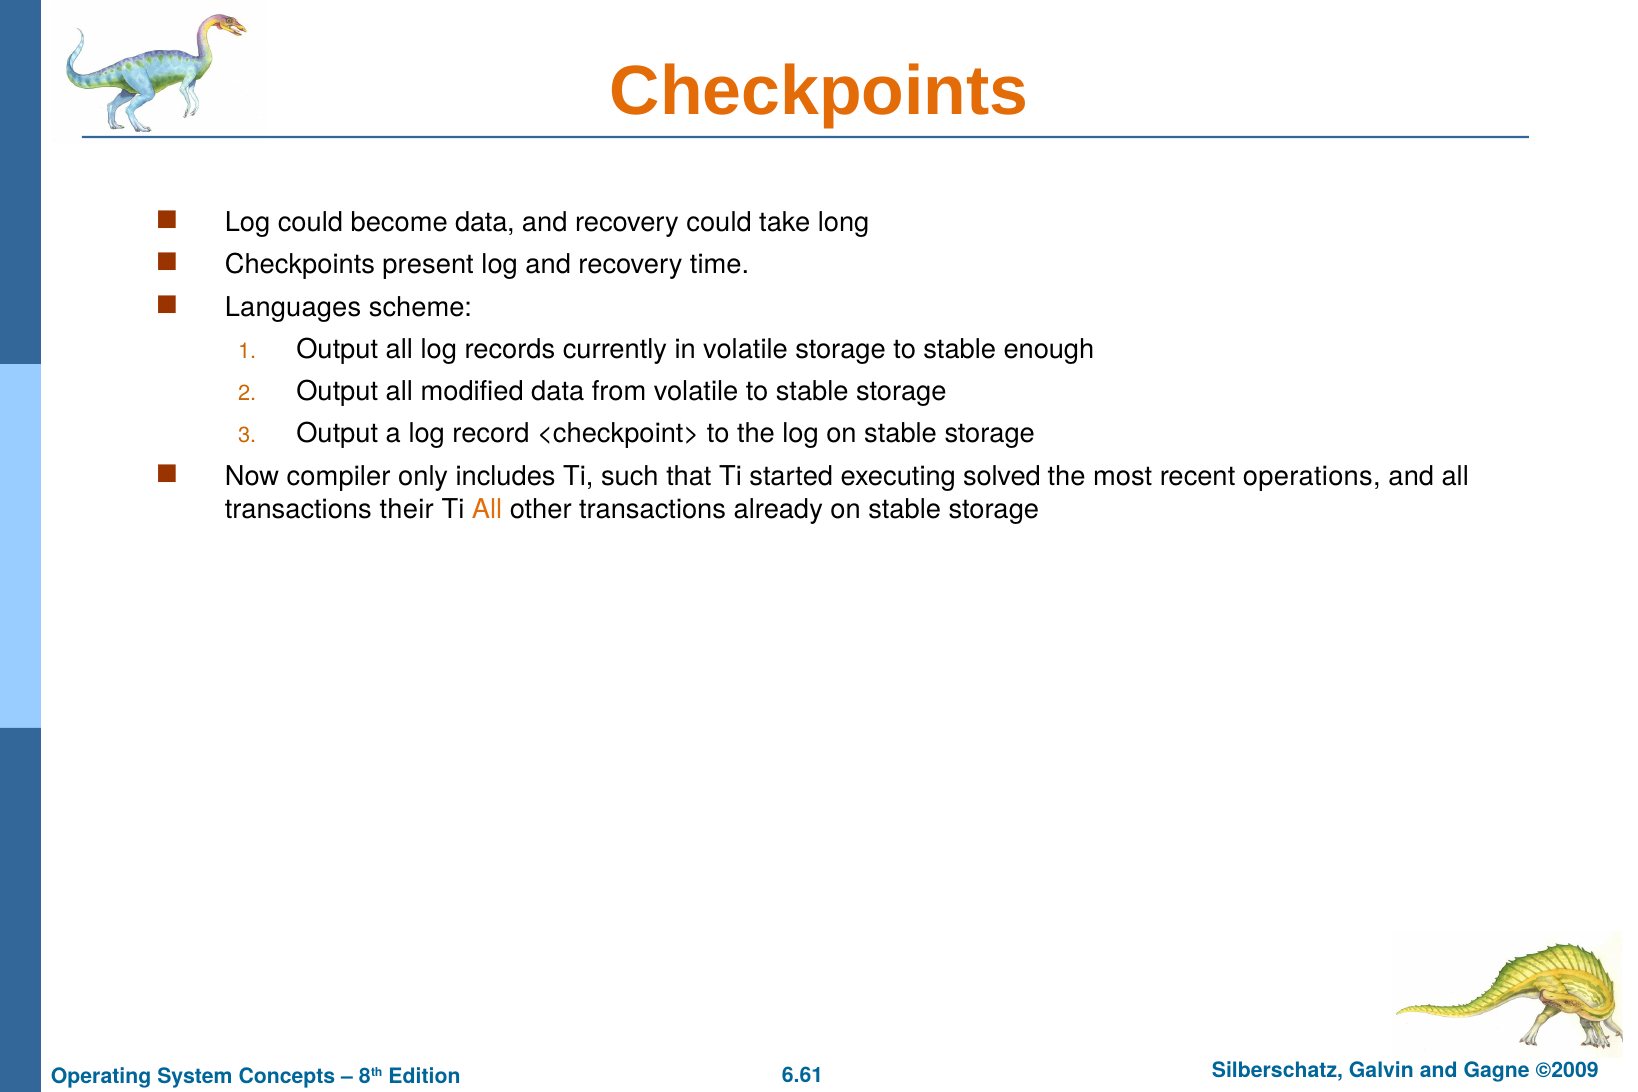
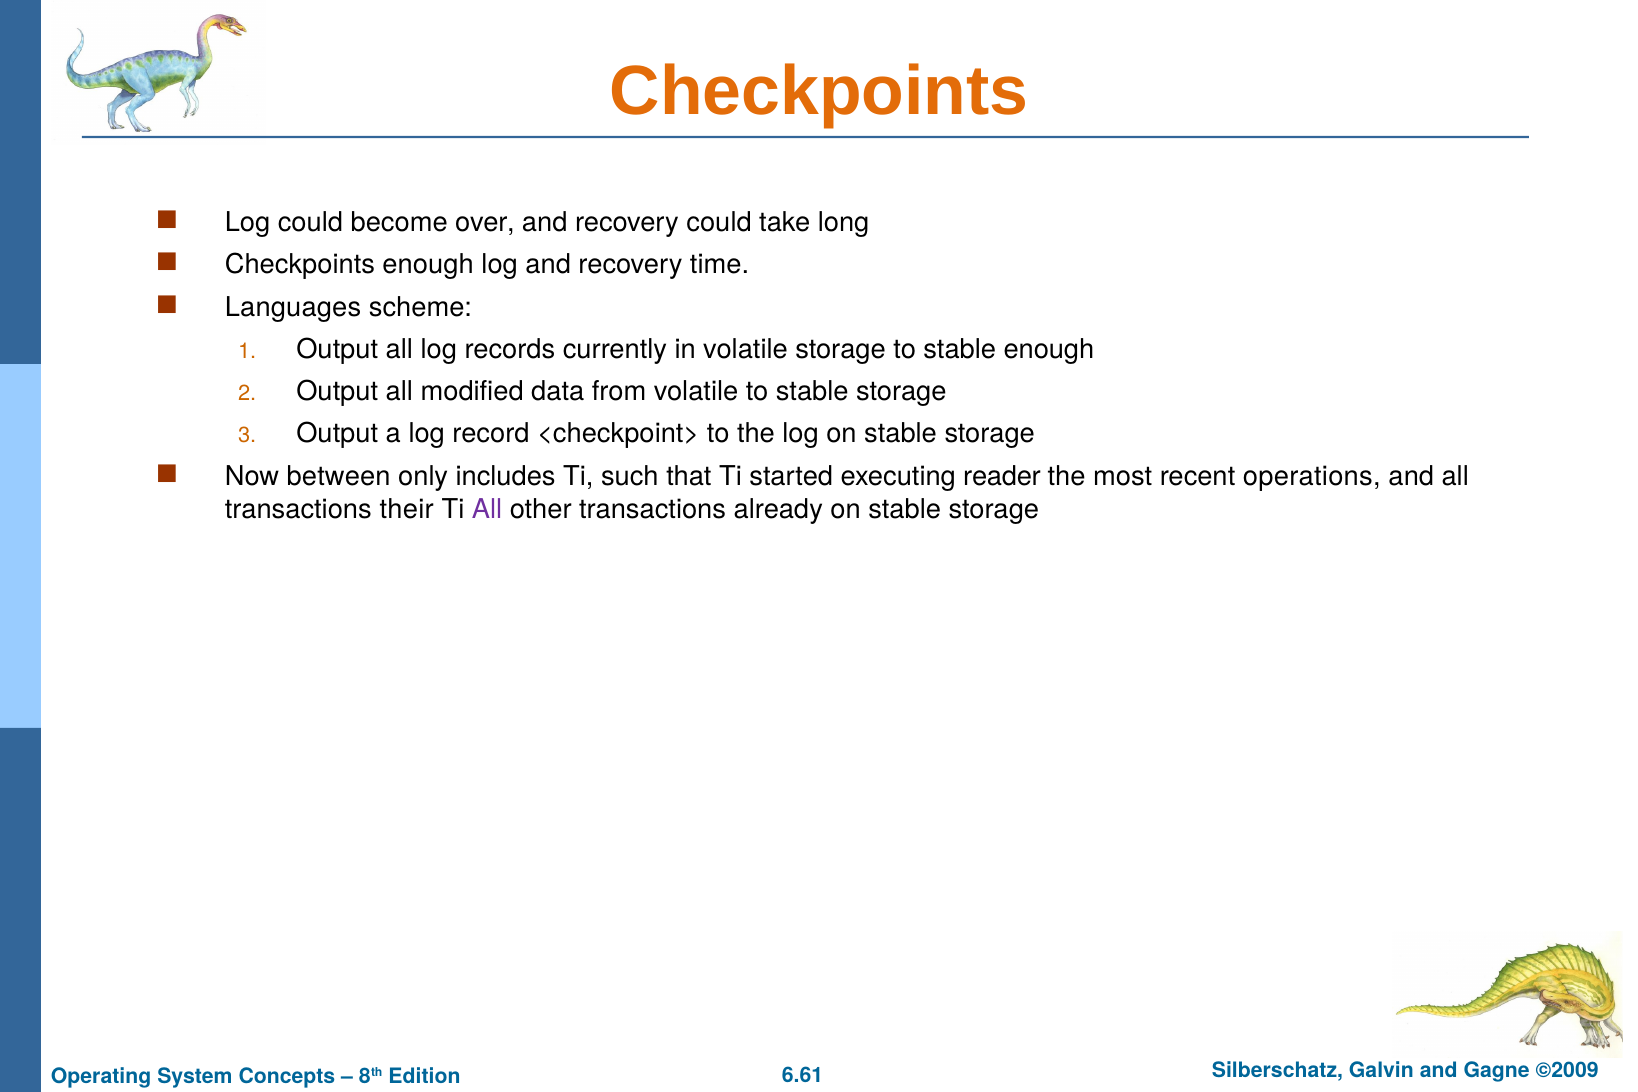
become data: data -> over (485, 222)
Checkpoints present: present -> enough (428, 265)
compiler: compiler -> between (339, 476)
solved: solved -> reader (1002, 476)
All colour: orange -> purple (487, 509)
